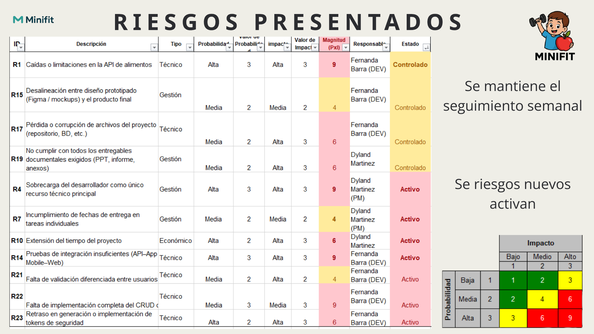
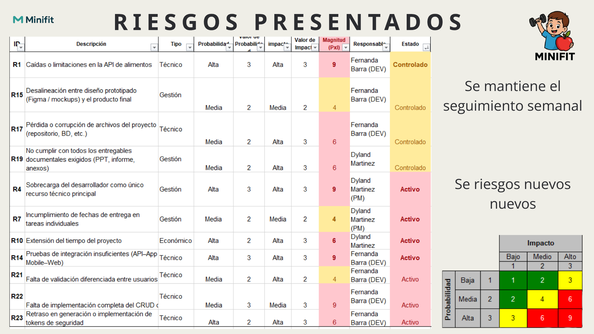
activan: activan -> nuevos (513, 204)
